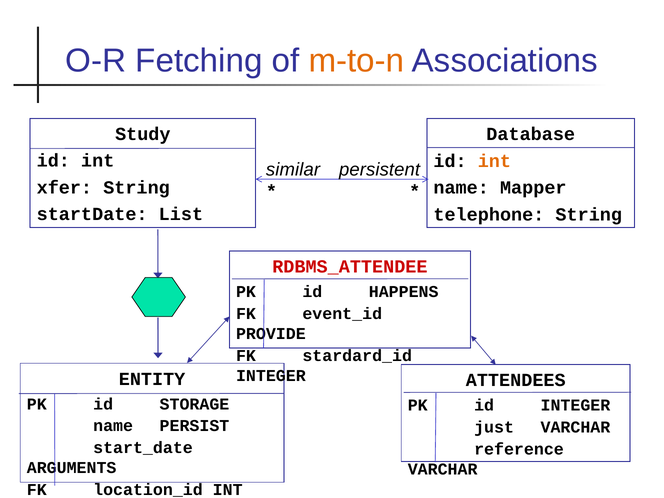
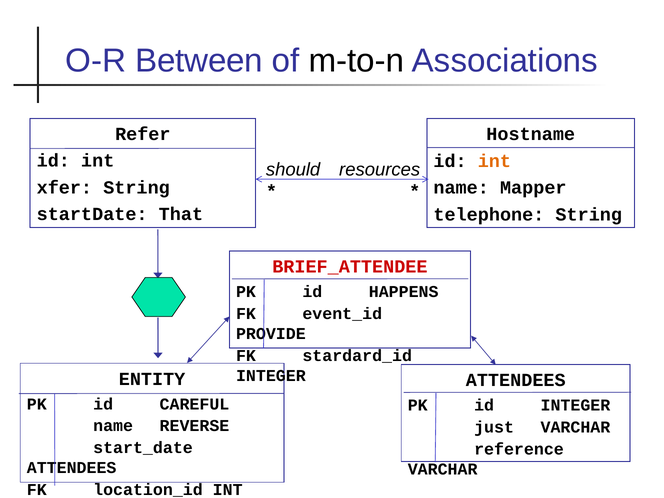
Fetching: Fetching -> Between (199, 61)
m-to-n colour: orange -> black (357, 61)
Study: Study -> Refer (143, 134)
Database: Database -> Hostname (531, 134)
similar: similar -> should (293, 170)
persistent: persistent -> resources (380, 170)
List: List -> That (181, 214)
RDBMS_ATTENDEE: RDBMS_ATTENDEE -> BRIEF_ATTENDEE (350, 267)
STORAGE: STORAGE -> CAREFUL (194, 404)
PERSIST: PERSIST -> REVERSE (194, 426)
ARGUMENTS: ARGUMENTS -> ATTENDEES (72, 468)
